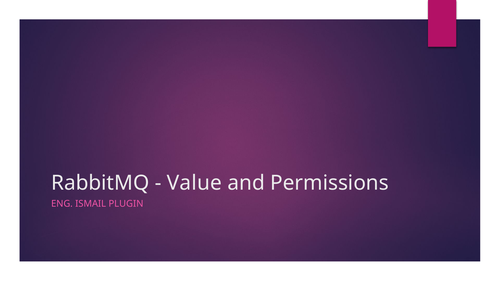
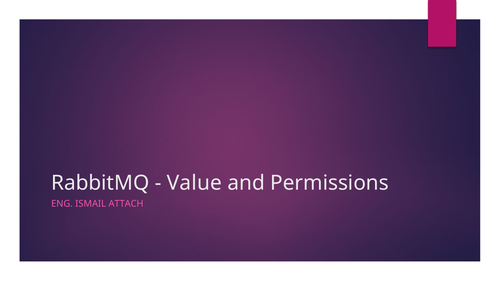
PLUGIN: PLUGIN -> ATTACH (126, 204)
